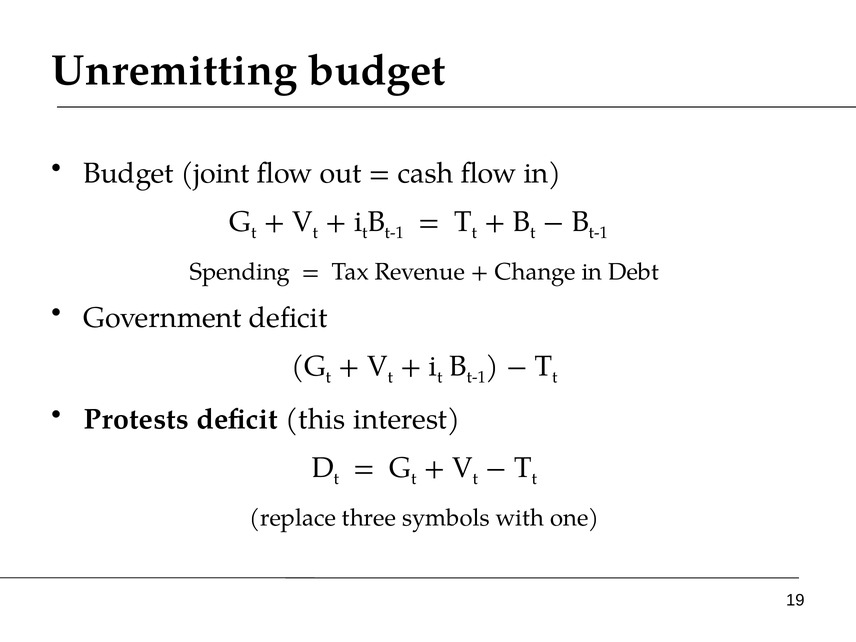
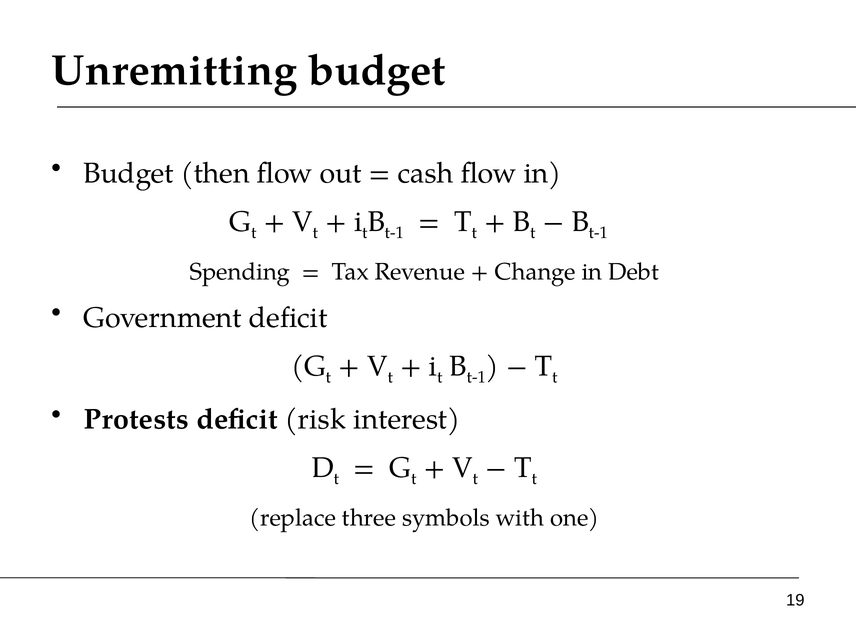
joint: joint -> then (215, 173)
this: this -> risk (315, 419)
